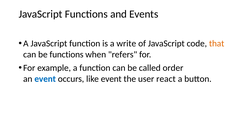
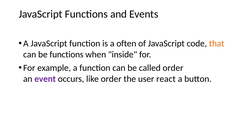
write: write -> often (126, 44)
refers: refers -> inside (123, 55)
event colour: blue -> purple (45, 79)
like event: event -> order (111, 79)
